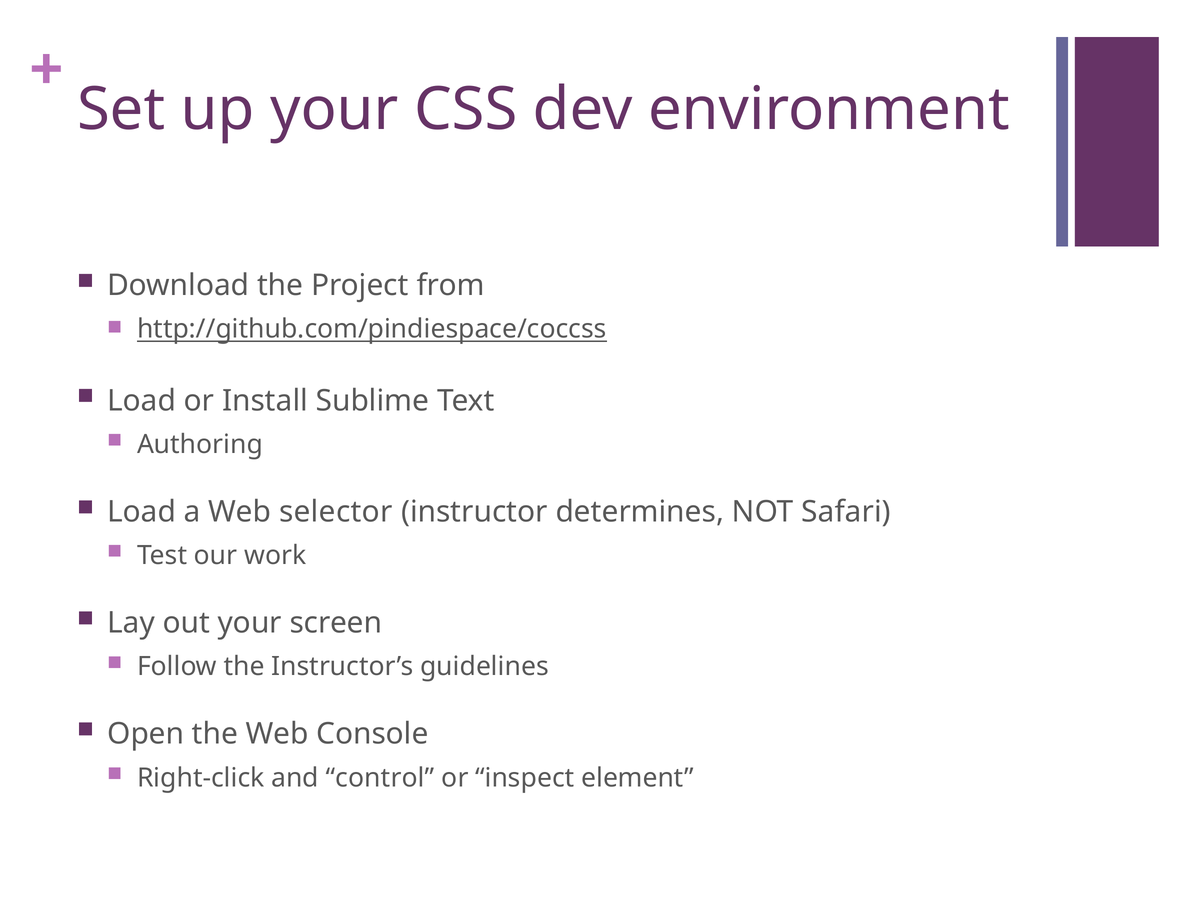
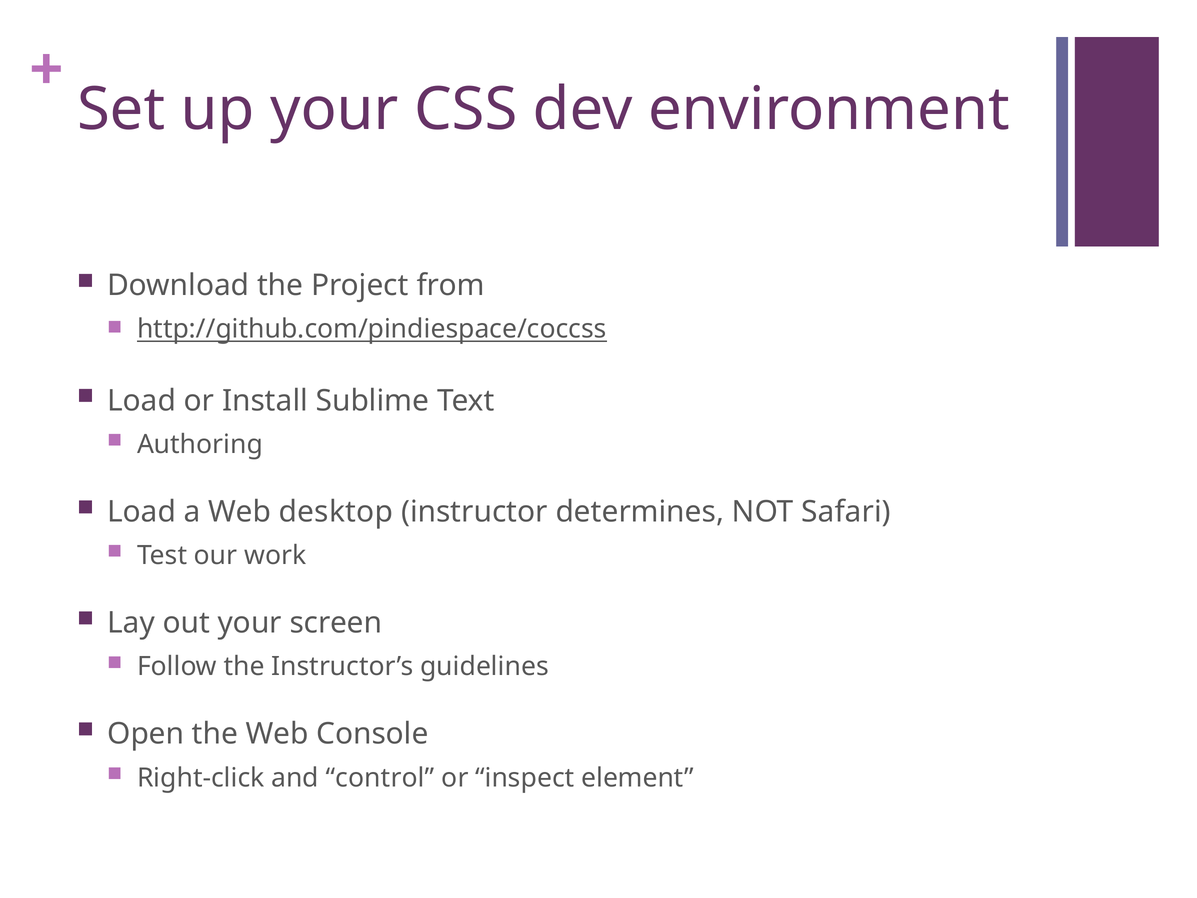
selector: selector -> desktop (336, 512)
